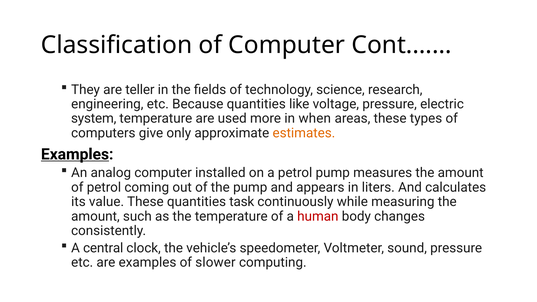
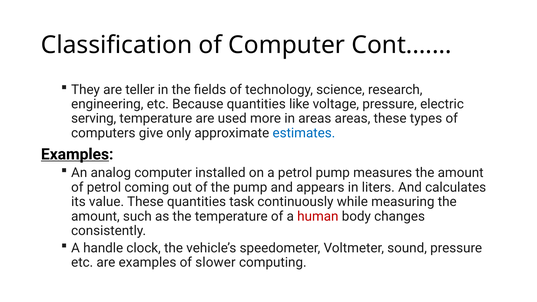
system: system -> serving (94, 119)
in when: when -> areas (315, 119)
estimates colour: orange -> blue (304, 133)
central: central -> handle (103, 248)
